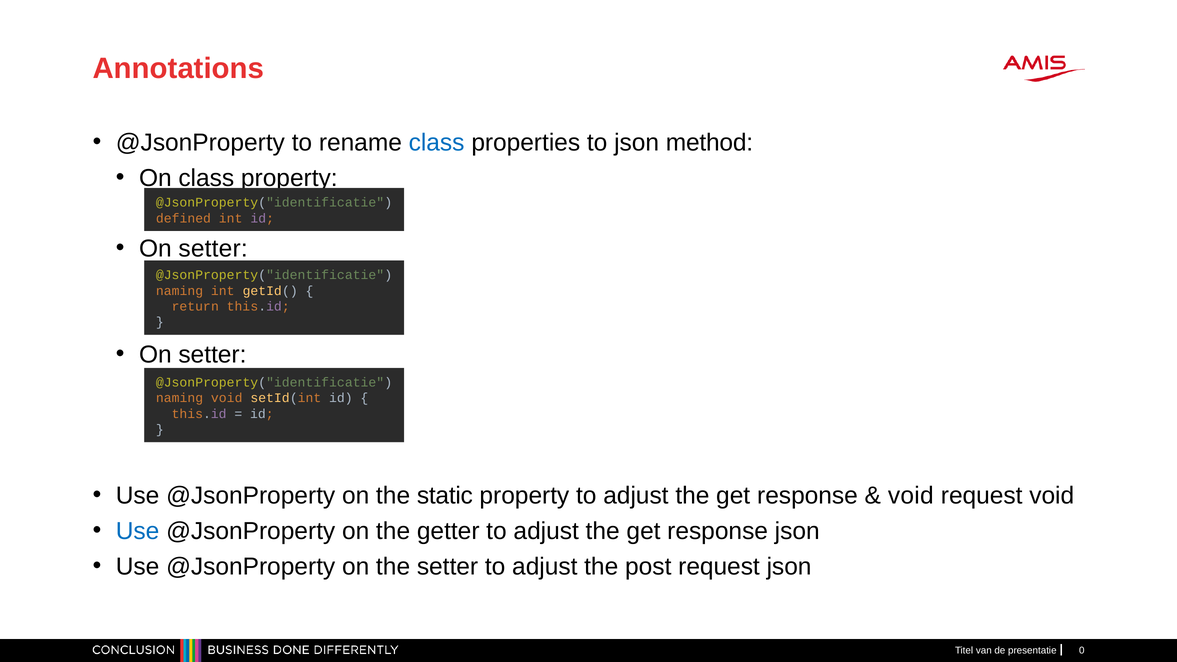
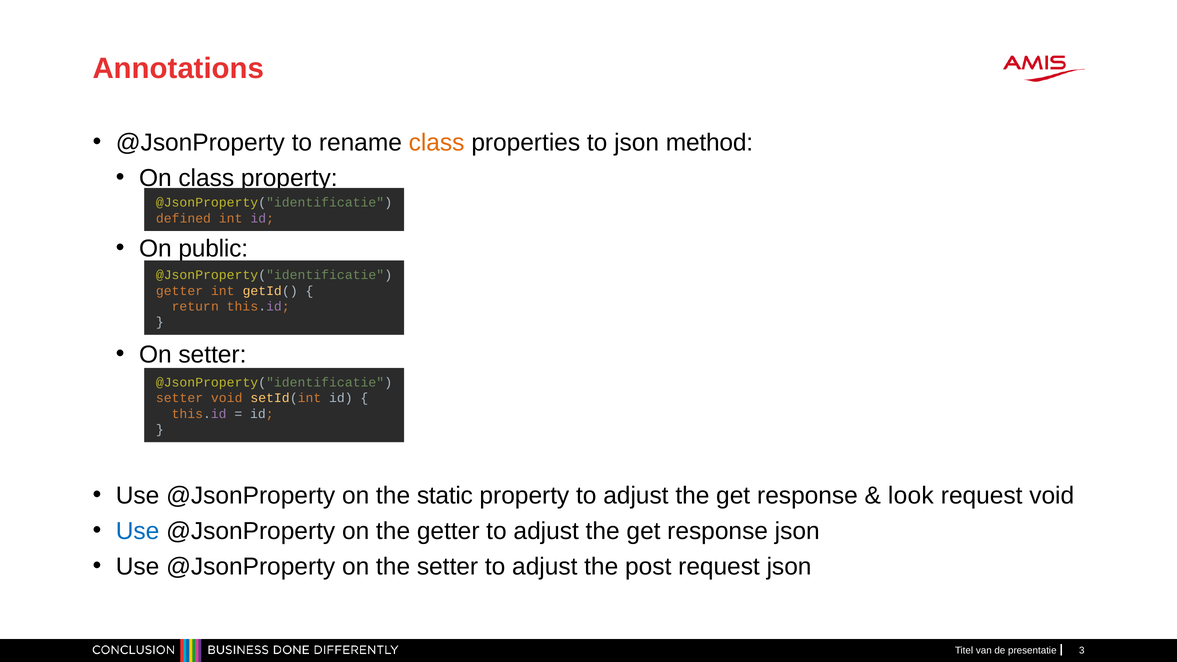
class colour: blue -> orange (437, 143)
setter: setter -> public (213, 249)
naming: naming -> getter (180, 291)
naming: naming -> setter (180, 398)
void: void -> look (911, 496)
0: 0 -> 3 (1082, 651)
